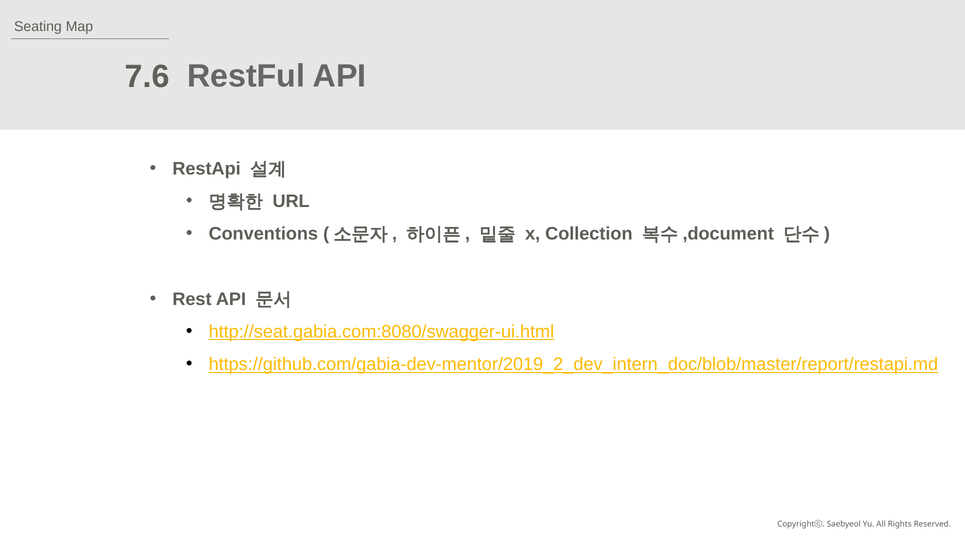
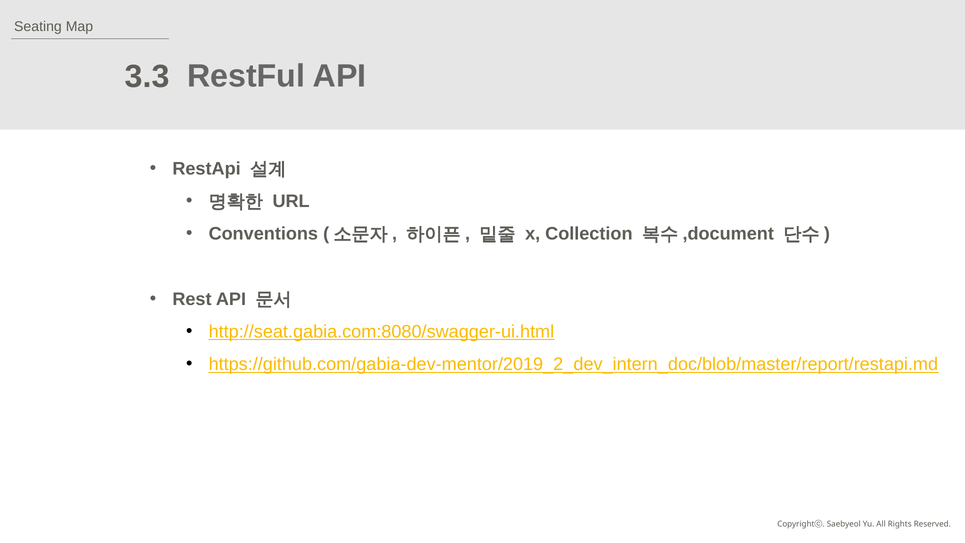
7.6: 7.6 -> 3.3 (147, 77)
